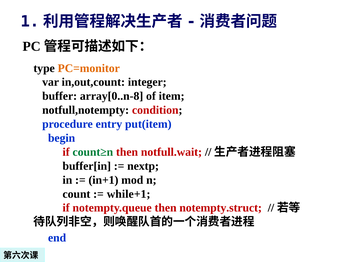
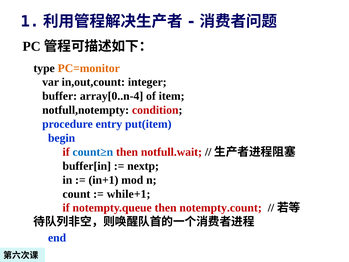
array[0..n-8: array[0..n-8 -> array[0..n-4 (112, 96)
count≥n colour: green -> blue (93, 152)
notempty.struct: notempty.struct -> notempty.count (221, 208)
